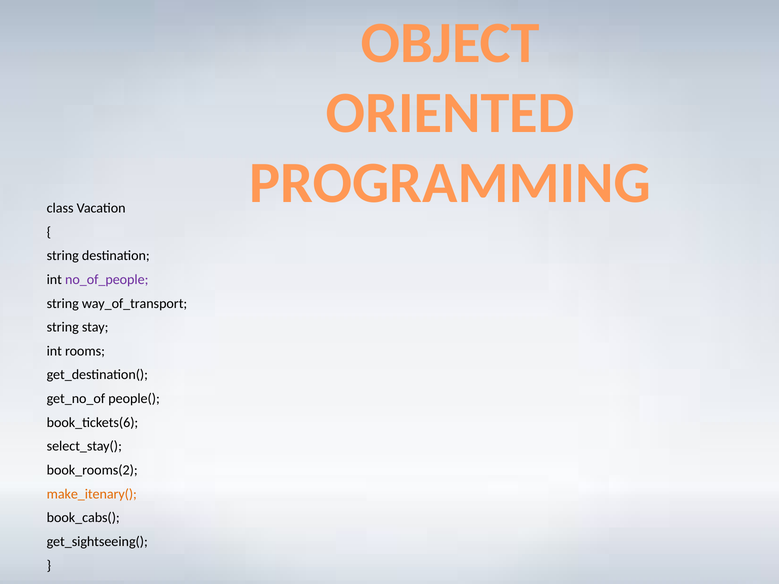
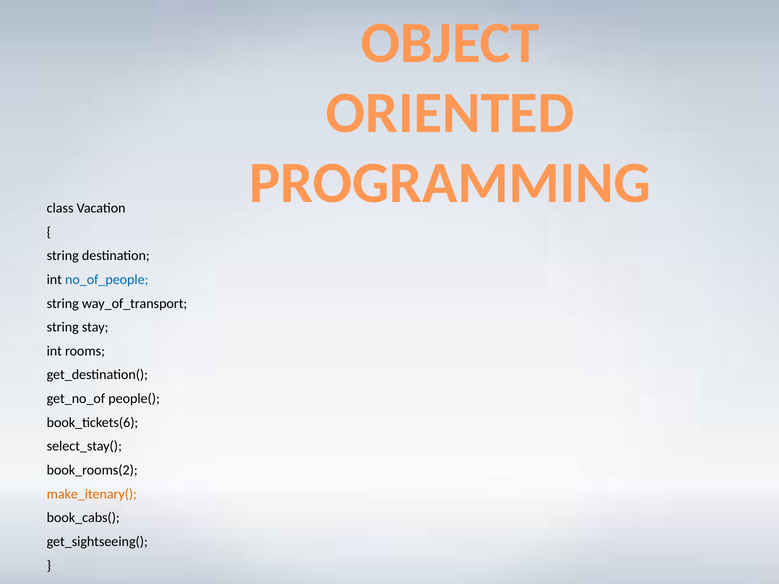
no_of_people colour: purple -> blue (107, 280)
